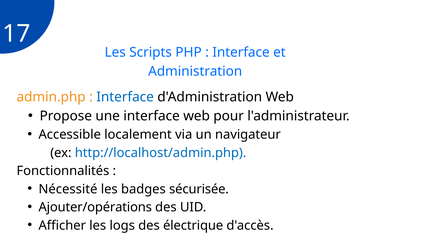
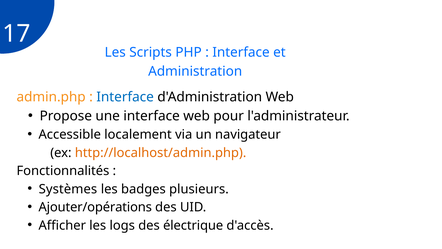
http://localhost/admin.php colour: blue -> orange (161, 152)
Nécessité: Nécessité -> Systèmes (68, 189)
sécurisée: sécurisée -> plusieurs (199, 189)
